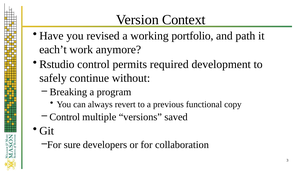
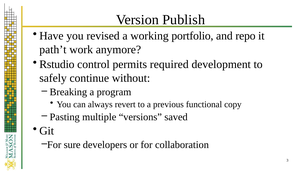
Context: Context -> Publish (184, 20)
path: path -> repo (245, 36)
each’t: each’t -> path’t (53, 50)
Control: Control -> Pasting (65, 117)
